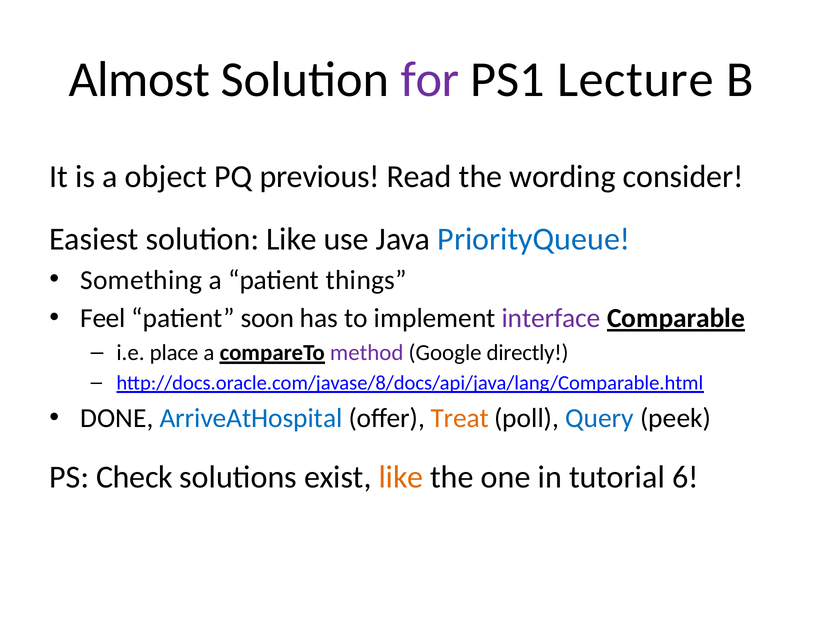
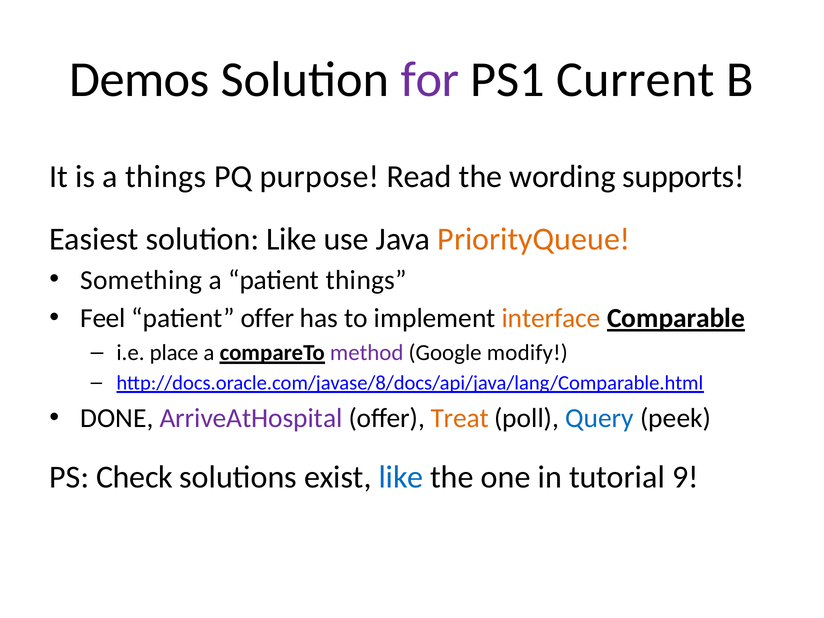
Almost: Almost -> Demos (139, 80)
Lecture: Lecture -> Current (636, 80)
a object: object -> things (166, 177)
previous: previous -> purpose (319, 177)
consider: consider -> supports (683, 177)
PriorityQueue colour: blue -> orange (534, 239)
patient soon: soon -> offer (267, 318)
interface colour: purple -> orange (551, 318)
directly: directly -> modify (527, 353)
ArriveAtHospital colour: blue -> purple (251, 418)
like colour: orange -> blue (401, 477)
6: 6 -> 9 (686, 477)
